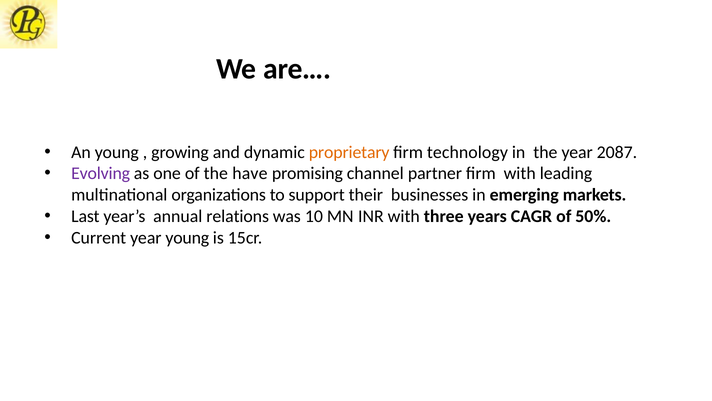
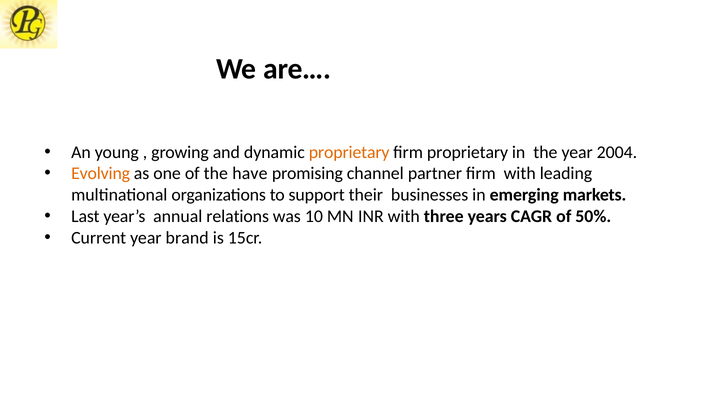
firm technology: technology -> proprietary (468, 152)
2087: 2087 -> 2004 (617, 152)
Evolving colour: purple -> orange (101, 173)
year young: young -> brand (187, 237)
